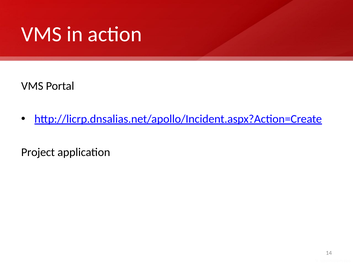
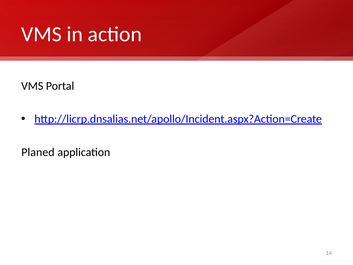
Project: Project -> Planed (38, 152)
